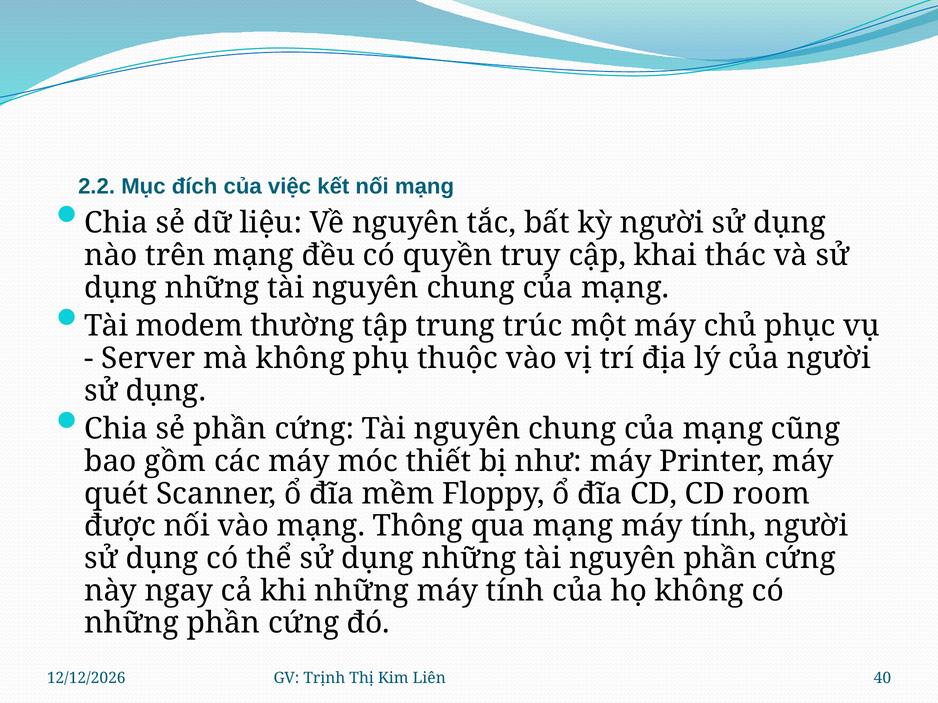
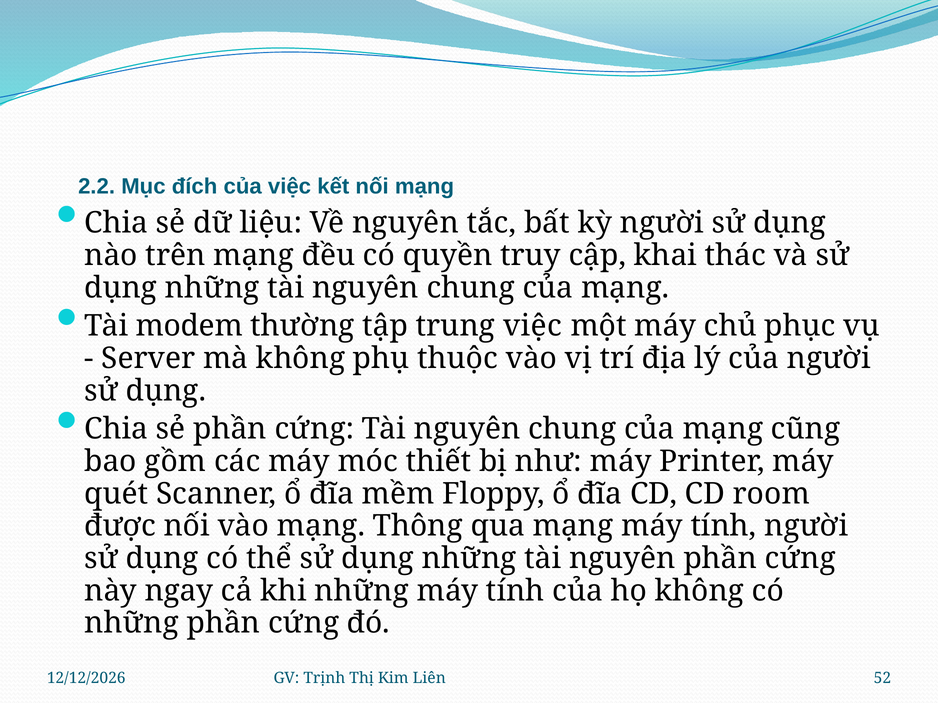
trung trúc: trúc -> việc (533, 326)
40: 40 -> 52 (882, 679)
